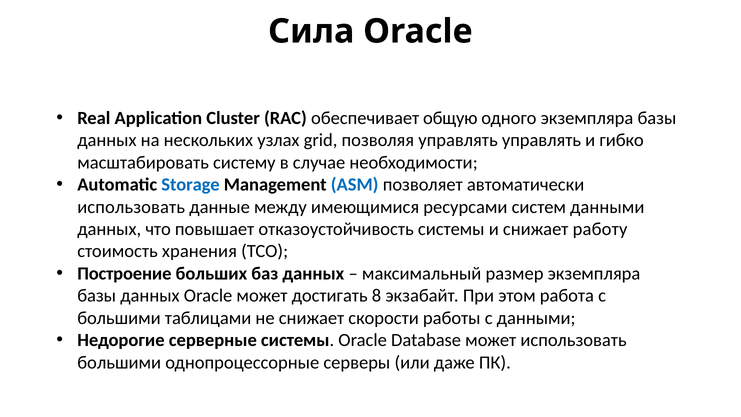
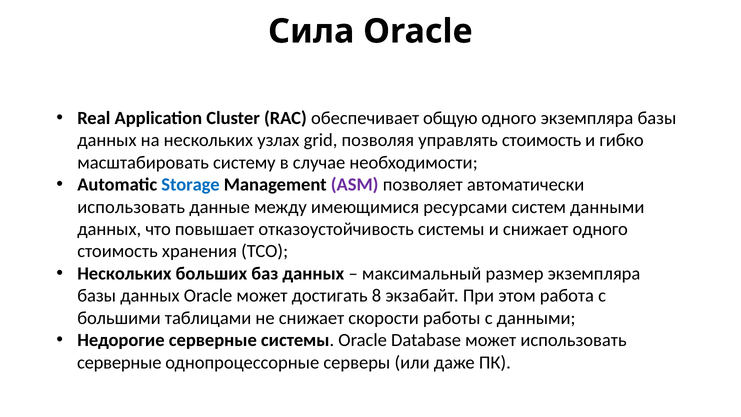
управлять управлять: управлять -> стоимость (542, 140)
ASM colour: blue -> purple (355, 185)
снижает работу: работу -> одного (600, 229)
Построение: Построение -> Нескольких (124, 273)
большими: большими -> серверные (119, 362)
